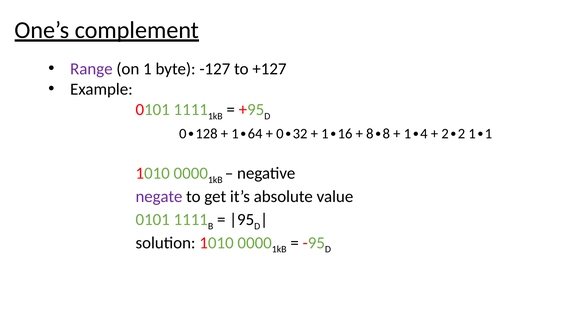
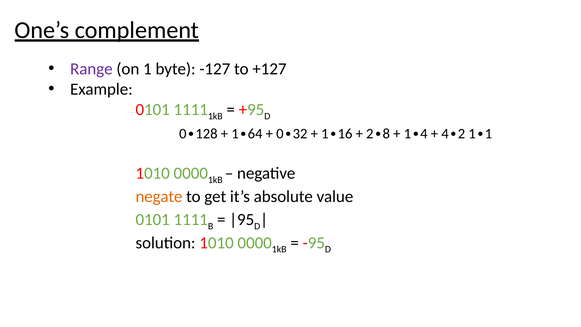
8: 8 -> 2 (370, 133)
2: 2 -> 4 (445, 133)
negate colour: purple -> orange (159, 196)
